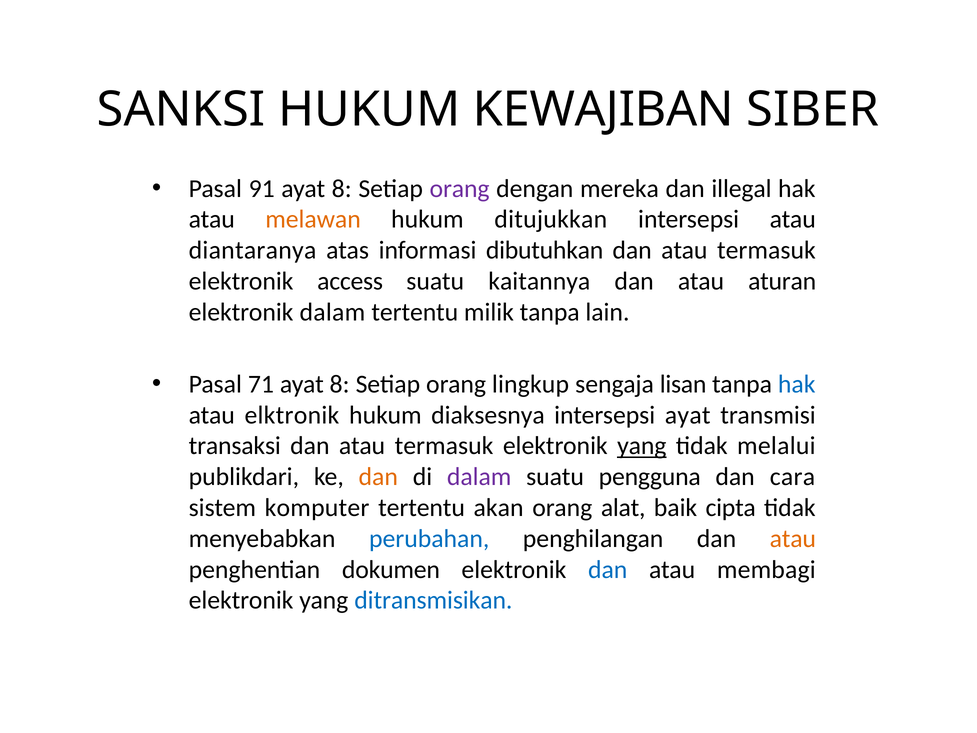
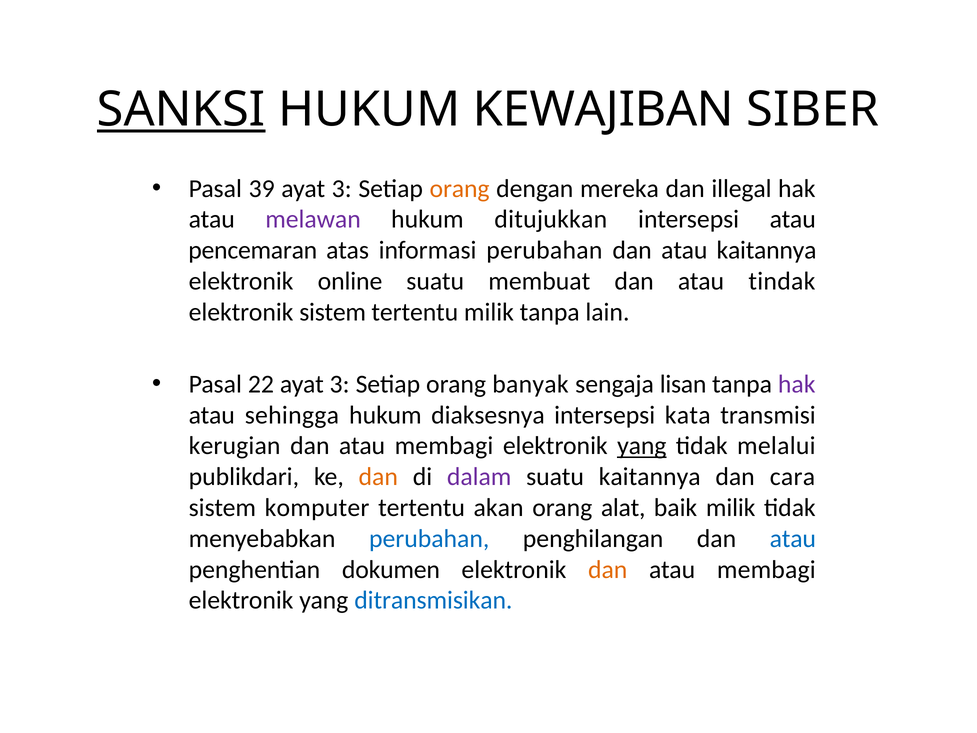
SANKSI underline: none -> present (181, 110)
91: 91 -> 39 (262, 188)
8: 8 -> 3 (342, 188)
orang colour: purple -> orange (460, 188)
melawan colour: orange -> purple (313, 219)
diantaranya: diantaranya -> pencemaran (253, 250)
informasi dibutuhkan: dibutuhkan -> perubahan (544, 250)
termasuk: termasuk -> kaitannya (767, 250)
access: access -> online (350, 281)
kaitannya: kaitannya -> membuat (539, 281)
aturan: aturan -> tindak (782, 281)
elektronik dalam: dalam -> sistem (333, 312)
71: 71 -> 22 (261, 384)
8: 8 -> 3 (340, 384)
lingkup: lingkup -> banyak (530, 384)
hak colour: blue -> purple (797, 384)
elktronik: elktronik -> sehingga (292, 415)
intersepsi ayat: ayat -> kata (688, 415)
transaksi: transaksi -> kerugian (235, 446)
termasuk: termasuk -> membagi (444, 446)
suatu pengguna: pengguna -> kaitannya (650, 477)
baik cipta: cipta -> milik (731, 508)
atau colour: orange -> blue (793, 539)
dan colour: blue -> orange (608, 569)
